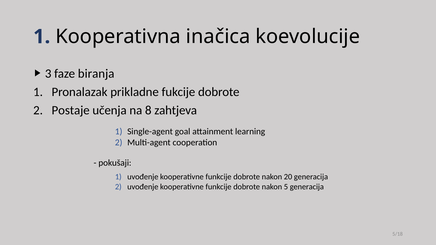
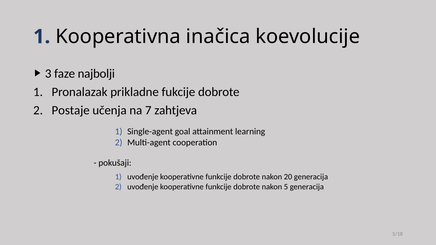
biranja: biranja -> najbolji (96, 74)
8: 8 -> 7 (148, 110)
